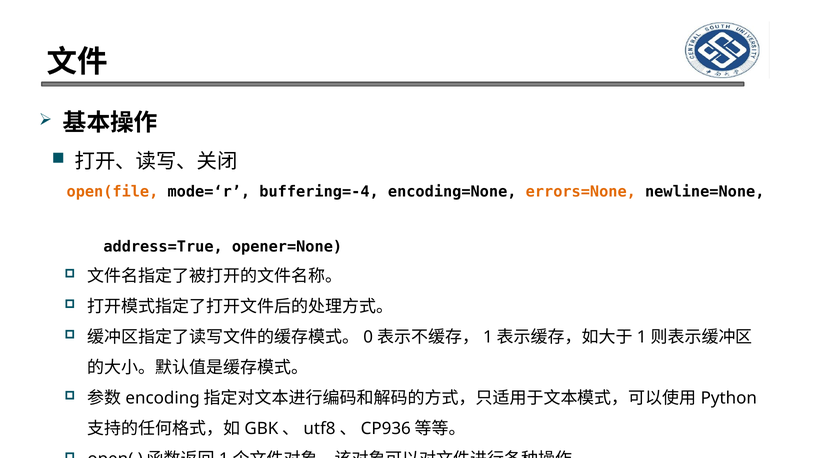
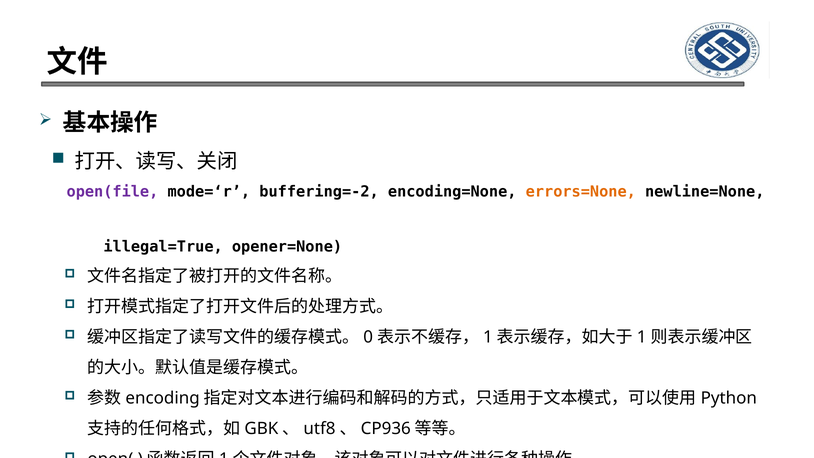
open(file colour: orange -> purple (112, 192)
buffering=-4: buffering=-4 -> buffering=-2 (319, 192)
address=True: address=True -> illegal=True (163, 246)
